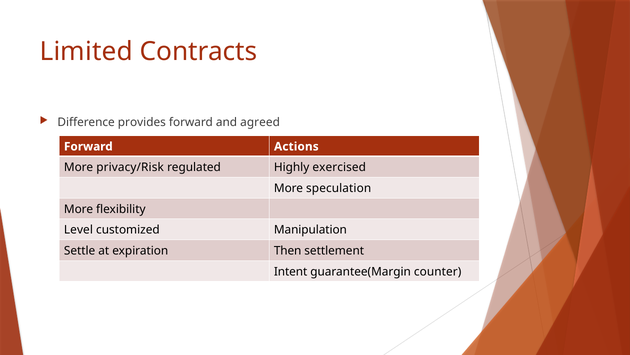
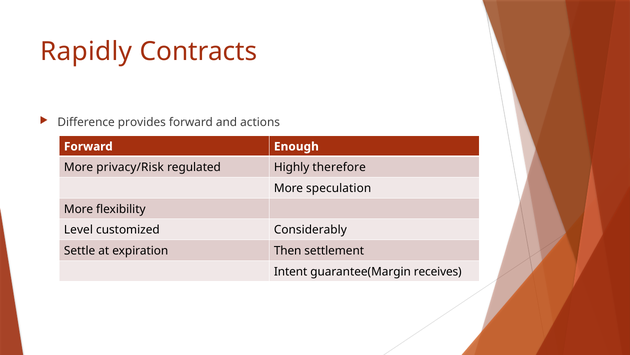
Limited: Limited -> Rapidly (86, 51)
agreed: agreed -> actions (260, 122)
Actions: Actions -> Enough (296, 146)
exercised: exercised -> therefore (339, 167)
Manipulation: Manipulation -> Considerably (310, 230)
counter: counter -> receives (438, 271)
